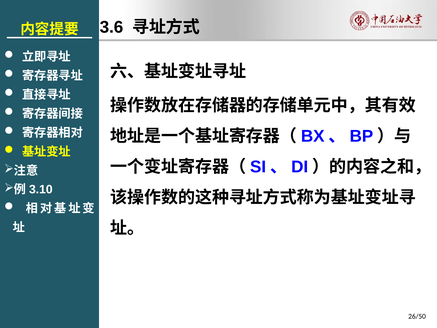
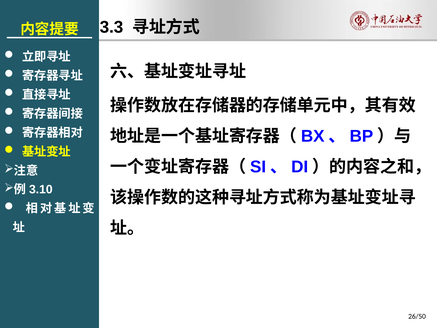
3.6: 3.6 -> 3.3 (111, 27)
